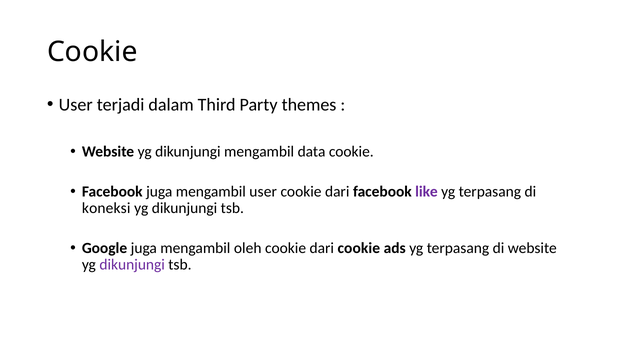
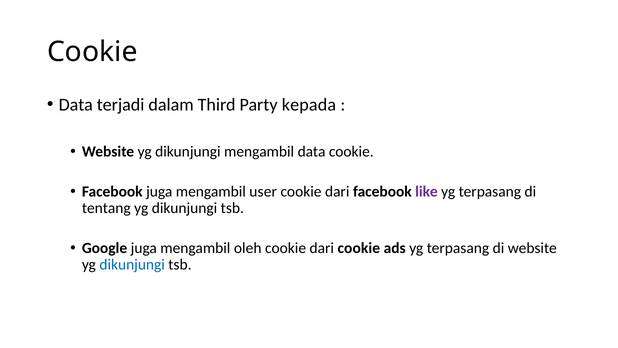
User: User -> Data (76, 104)
themes: themes -> kepada (309, 104)
koneksi: koneksi -> tentang (106, 208)
dikunjungi colour: purple -> blue (132, 265)
